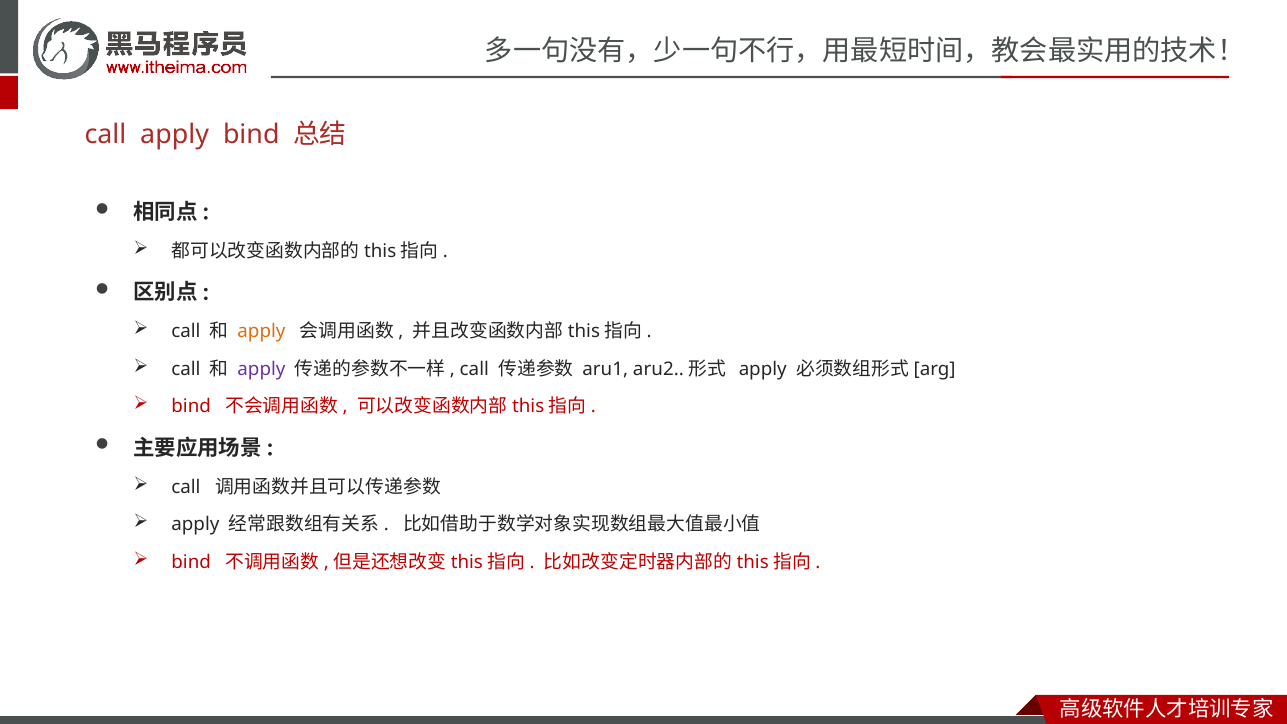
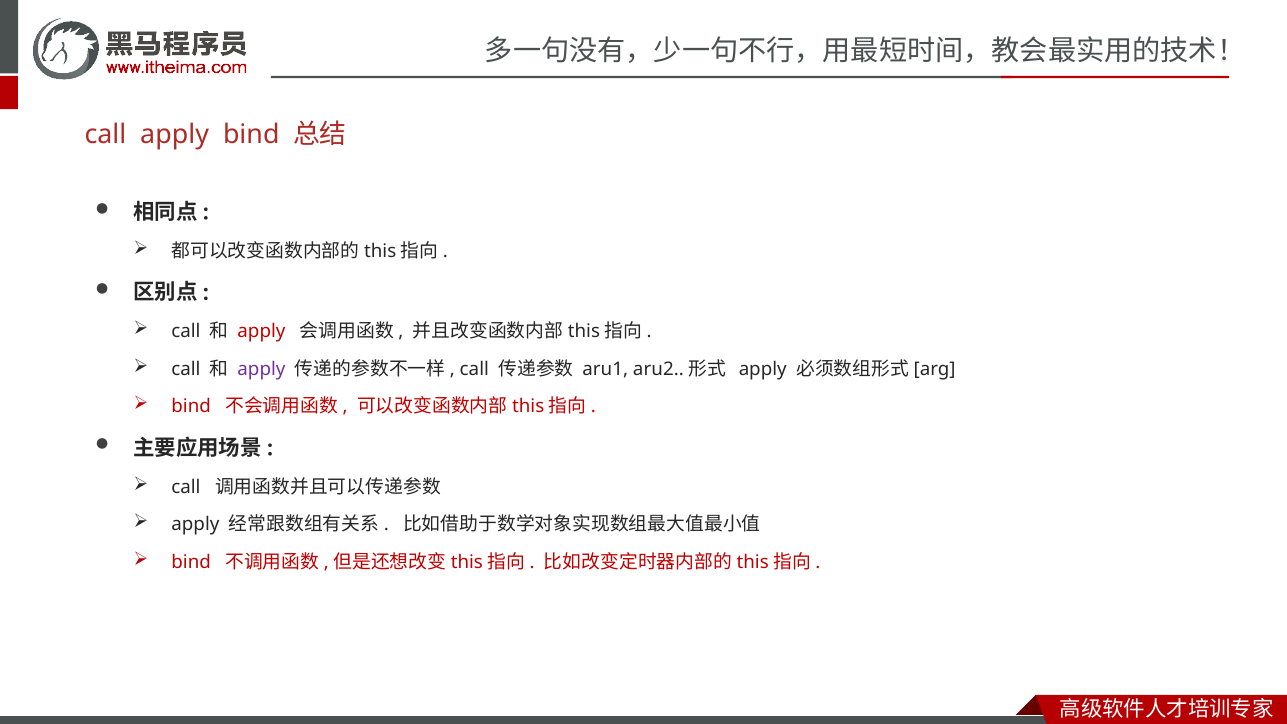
apply colour: orange -> red (261, 332)
